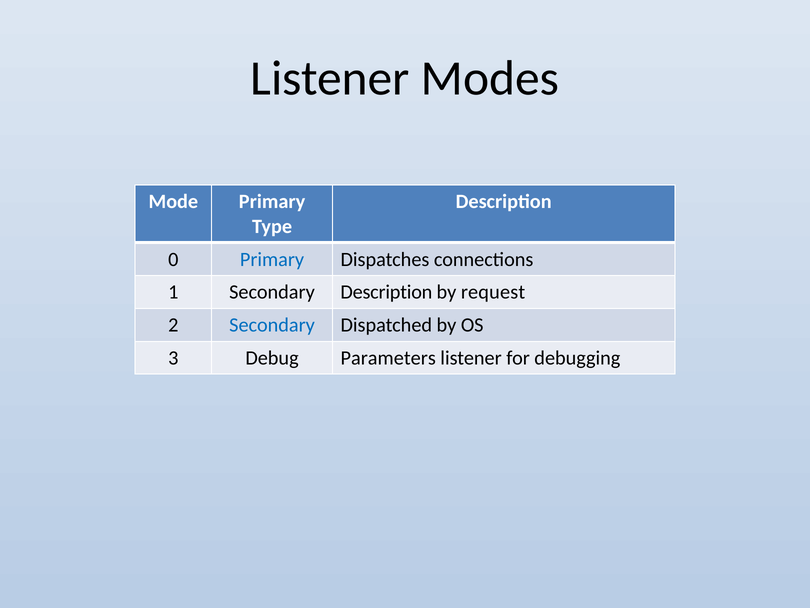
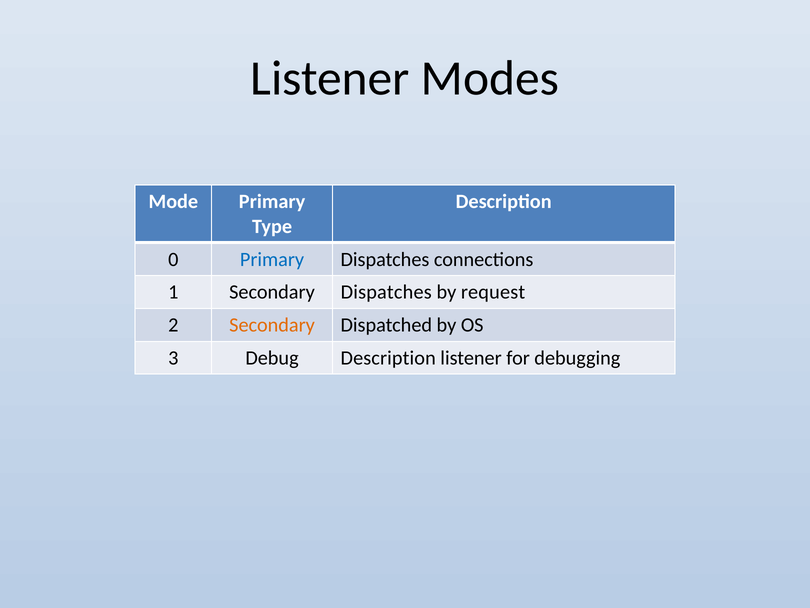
Secondary Description: Description -> Dispatches (386, 292)
Secondary colour: blue -> orange (272, 325)
Debug Parameters: Parameters -> Description (388, 358)
